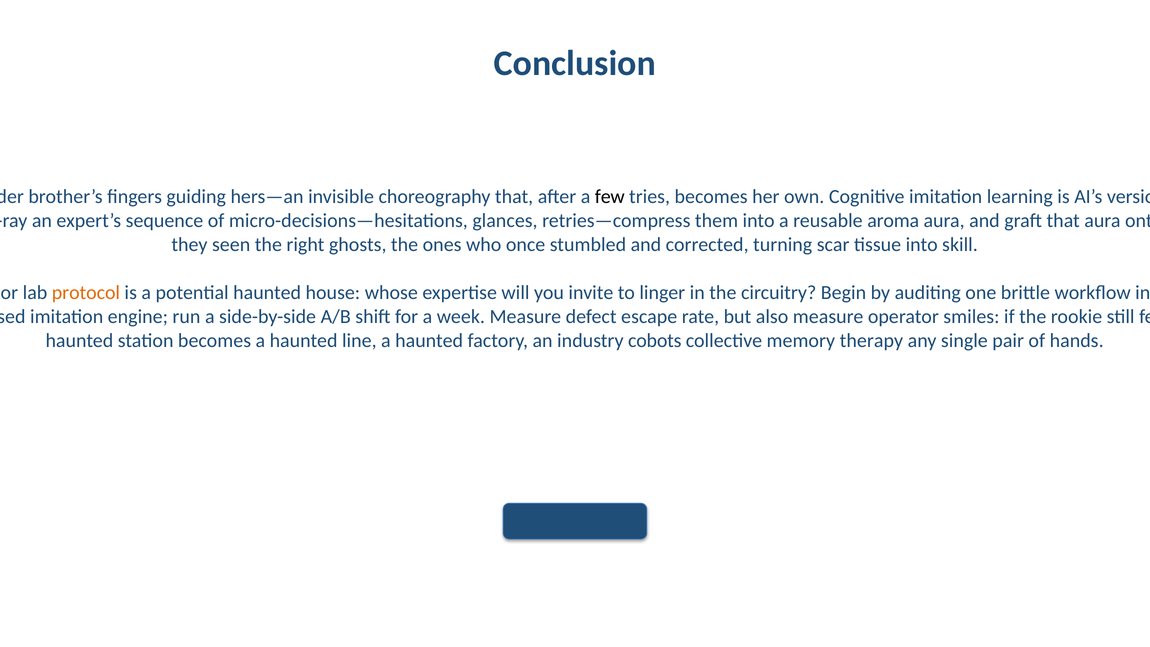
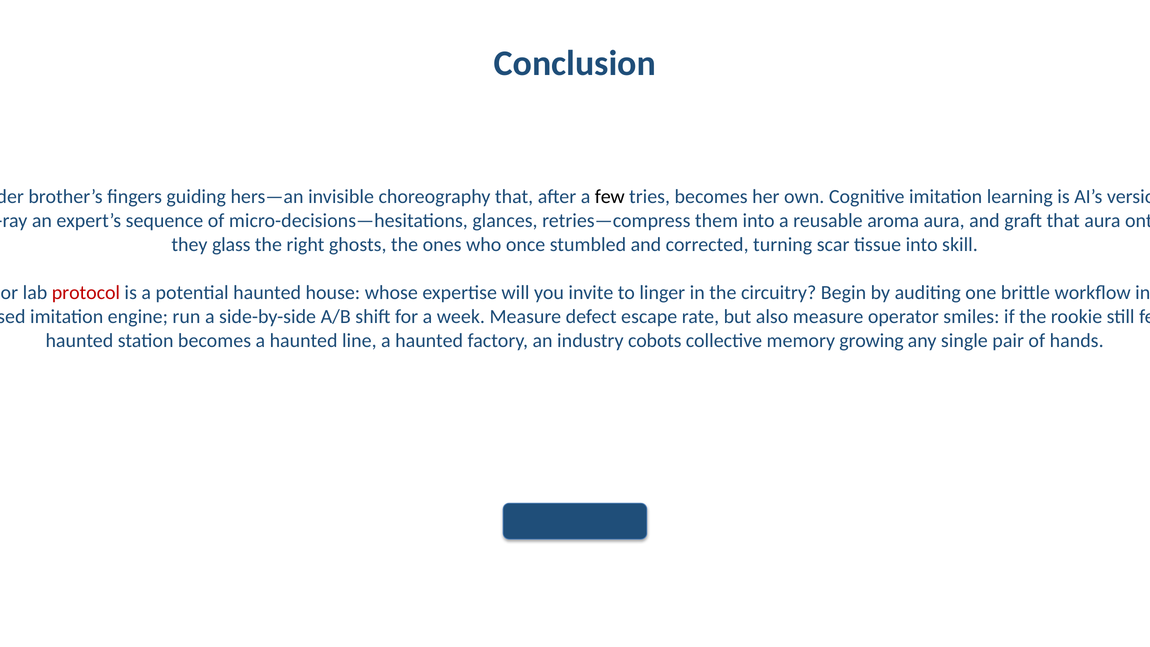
seen: seen -> glass (231, 245)
protocol colour: orange -> red (86, 292)
therapy: therapy -> growing (872, 340)
